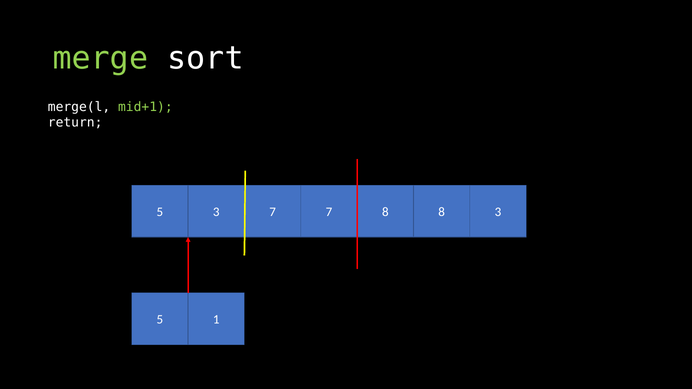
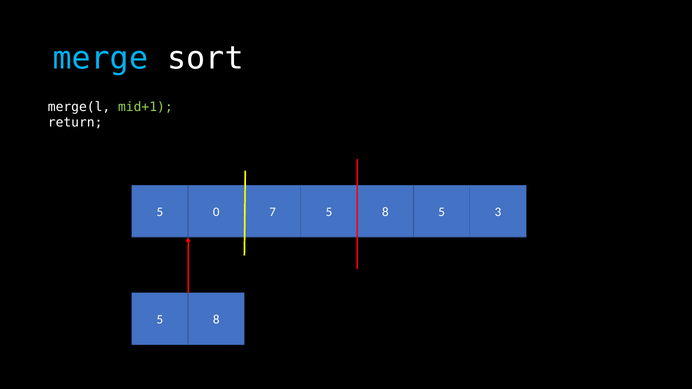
merge colour: light green -> light blue (100, 58)
5 3: 3 -> 0 (216, 212)
7 7: 7 -> 5 (329, 212)
8 8: 8 -> 5 (442, 212)
1: 1 -> 8 (216, 320)
